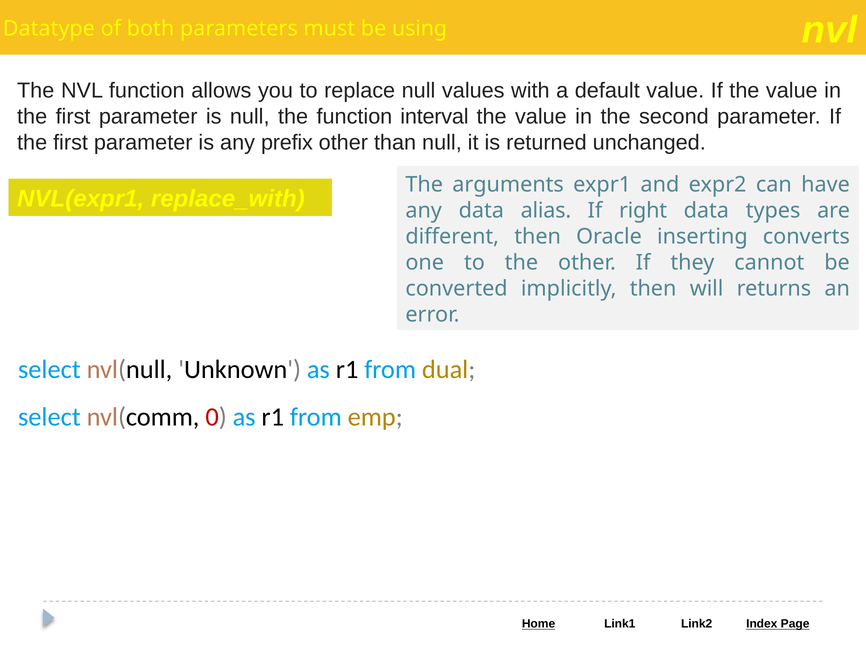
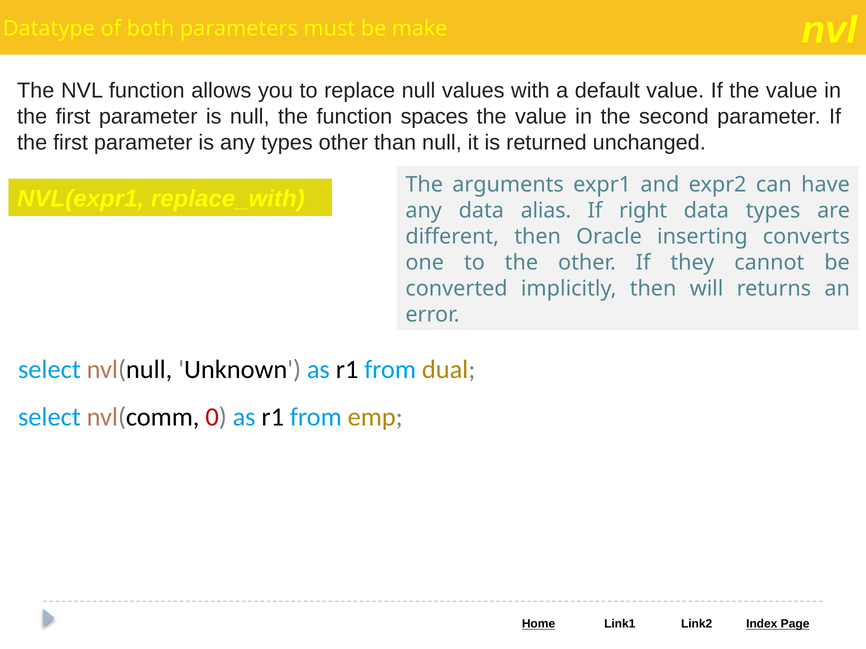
using: using -> make (420, 29)
interval: interval -> spaces (434, 117)
any prefix: prefix -> types (287, 143)
